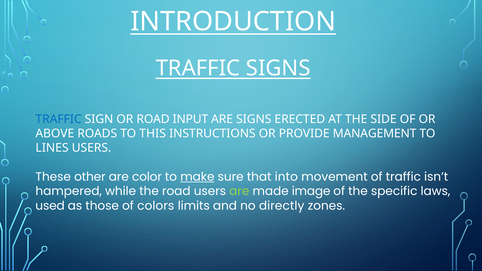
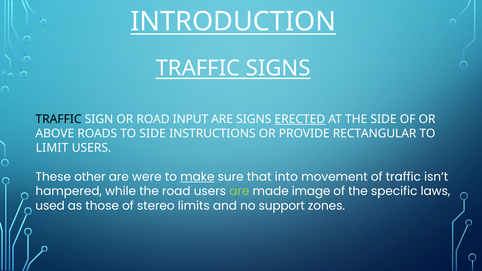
TRAFFIC colour: blue -> black (59, 119)
ERECTED underline: none -> present (300, 119)
TO THIS: THIS -> SIDE (153, 134)
MANAGEMENT: MANAGEMENT -> RECTANGULAR (375, 134)
LINES: LINES -> LIMIT (52, 148)
color: color -> were (147, 177)
colors: colors -> stereo (156, 206)
directly: directly -> support (282, 206)
